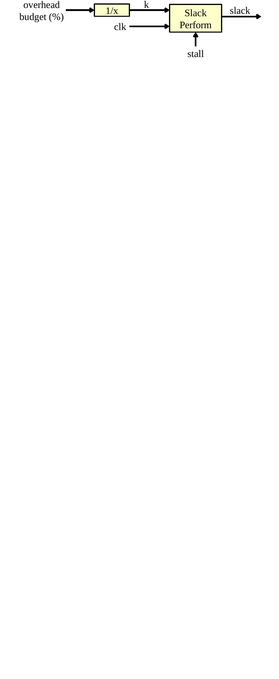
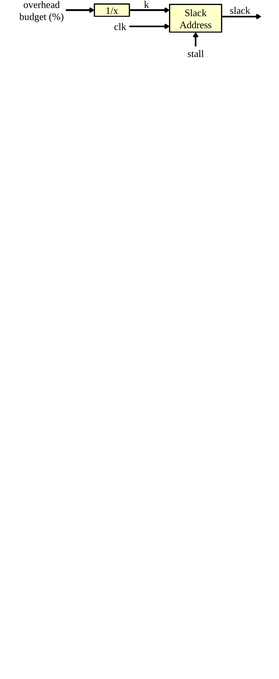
Perform: Perform -> Address (196, 25)
